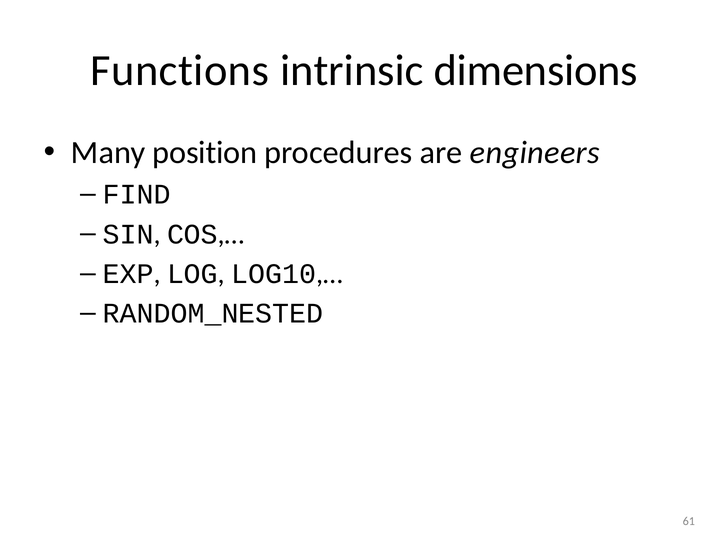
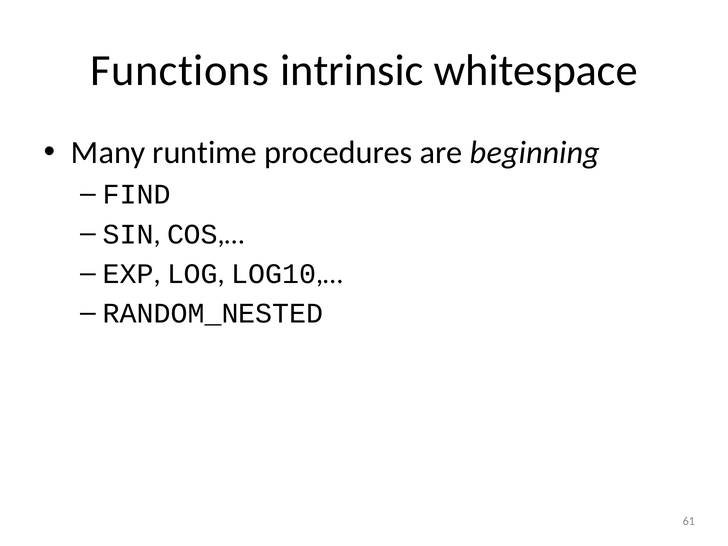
dimensions: dimensions -> whitespace (536, 70)
position: position -> runtime (205, 153)
engineers: engineers -> beginning (535, 153)
